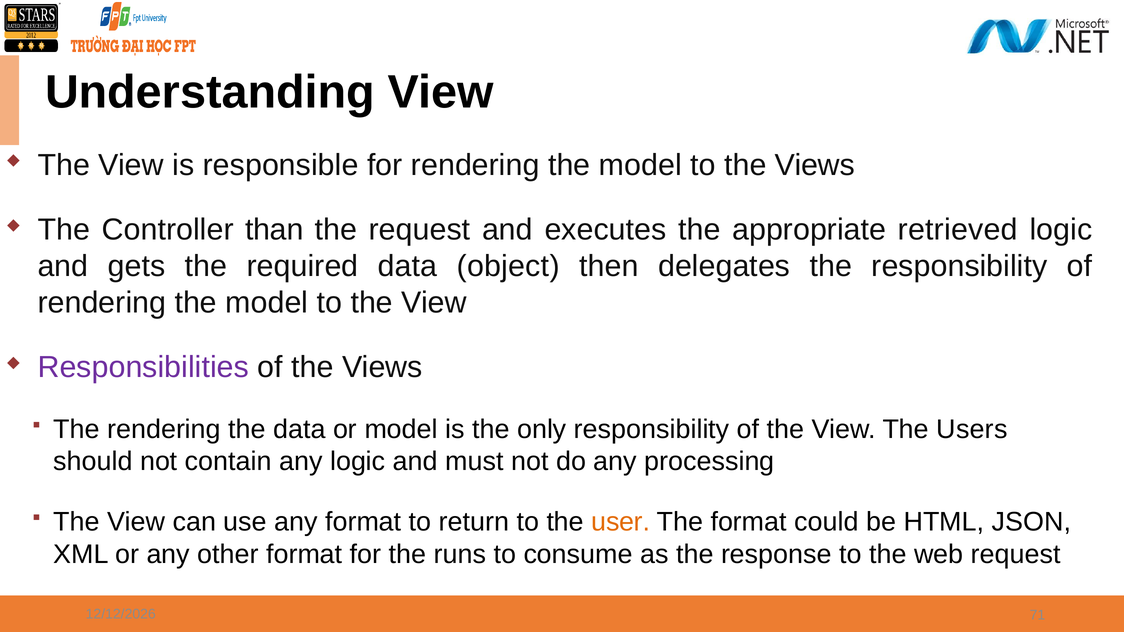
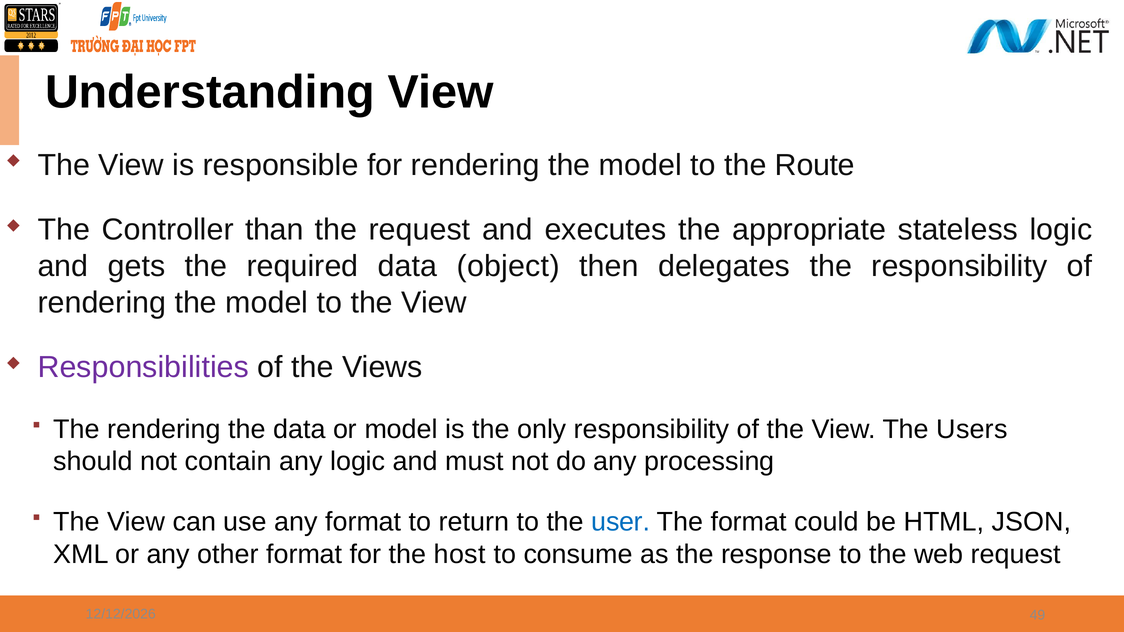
to the Views: Views -> Route (815, 165)
retrieved: retrieved -> stateless (958, 230)
user colour: orange -> blue (621, 522)
runs: runs -> host (460, 554)
71: 71 -> 49 (1037, 615)
